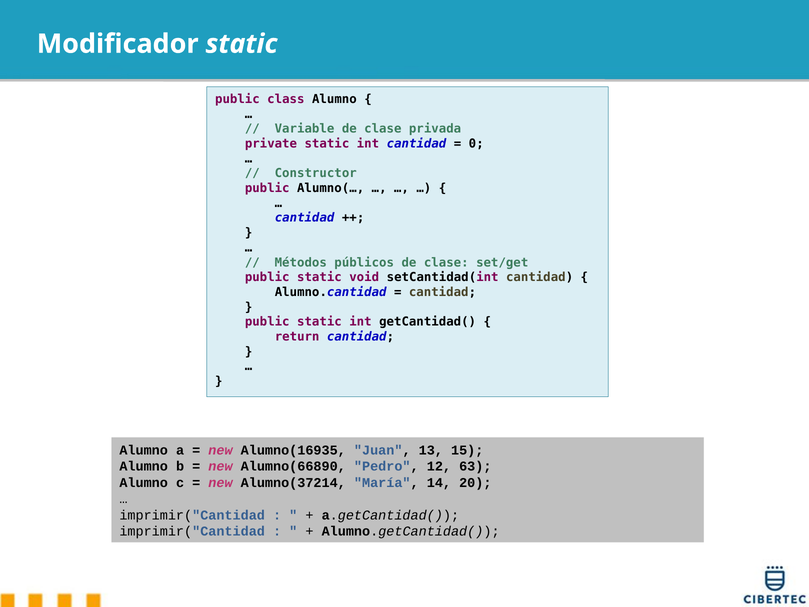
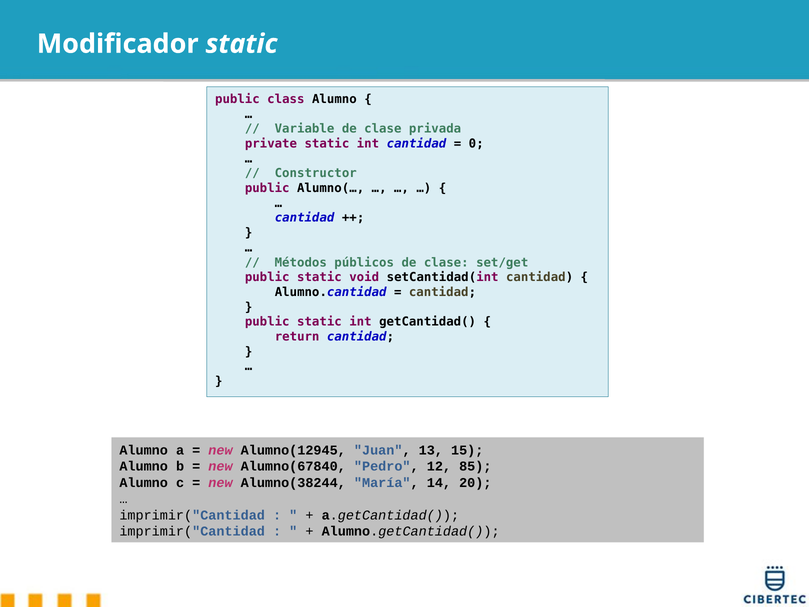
Alumno(16935: Alumno(16935 -> Alumno(12945 (293, 450)
Alumno(66890: Alumno(66890 -> Alumno(67840 (293, 466)
63: 63 -> 85 (475, 466)
Alumno(37214: Alumno(37214 -> Alumno(38244 (293, 482)
